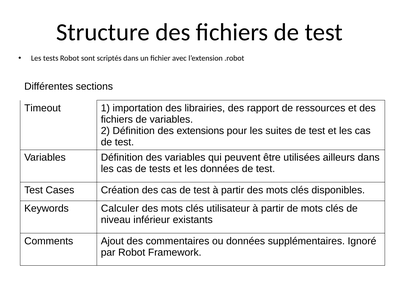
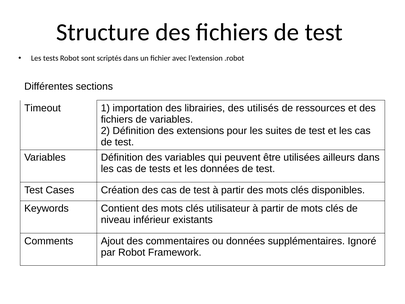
rapport: rapport -> utilisés (263, 108)
Calculer: Calculer -> Contient (120, 208)
